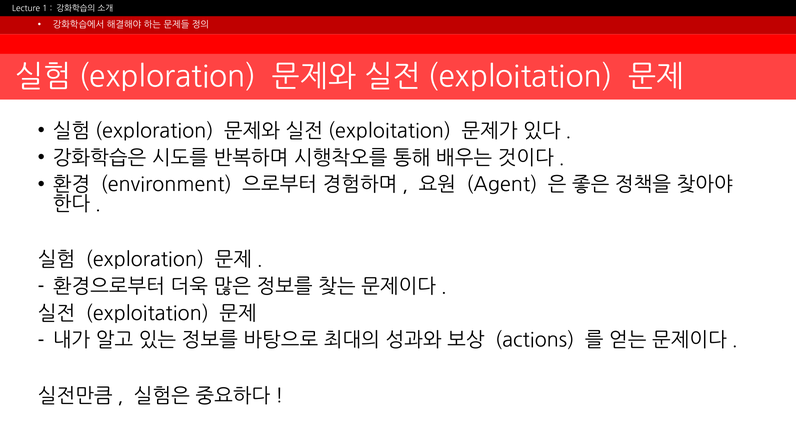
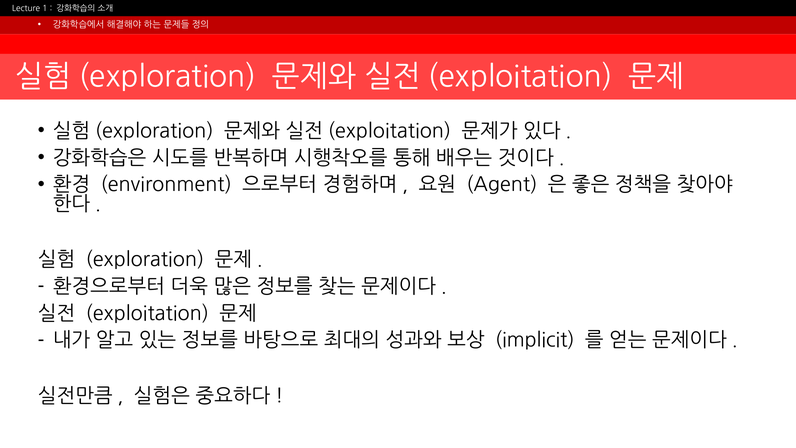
actions: actions -> implicit (535, 340)
